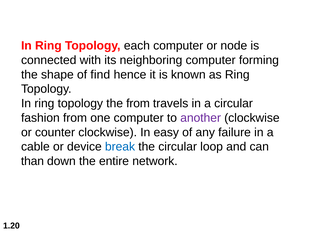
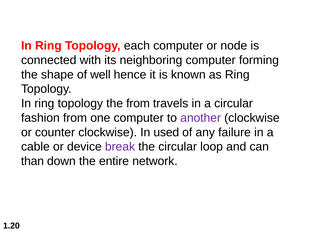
find: find -> well (100, 74)
easy: easy -> used (166, 132)
break colour: blue -> purple (120, 147)
